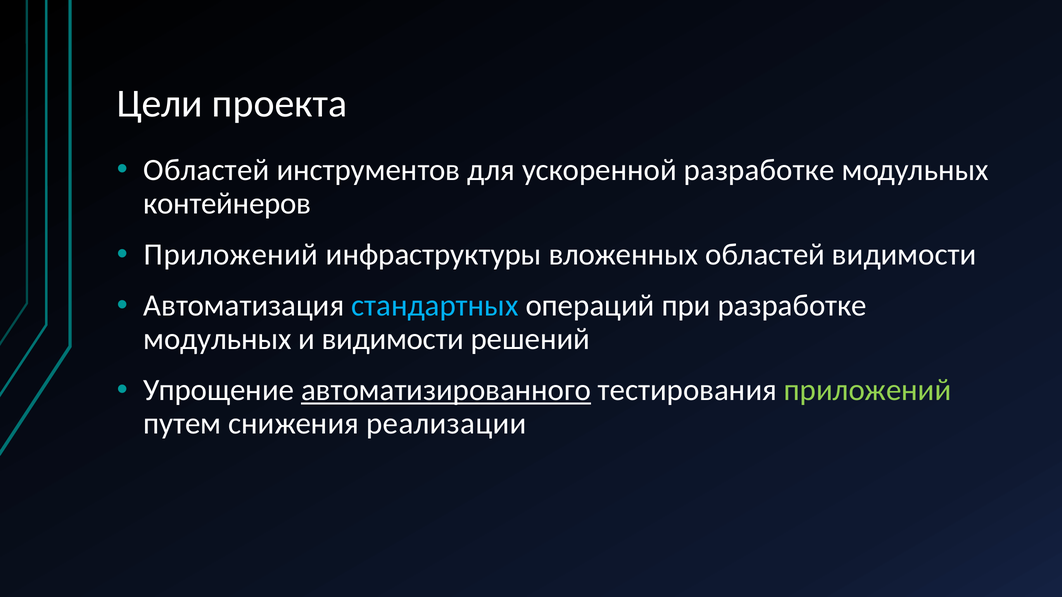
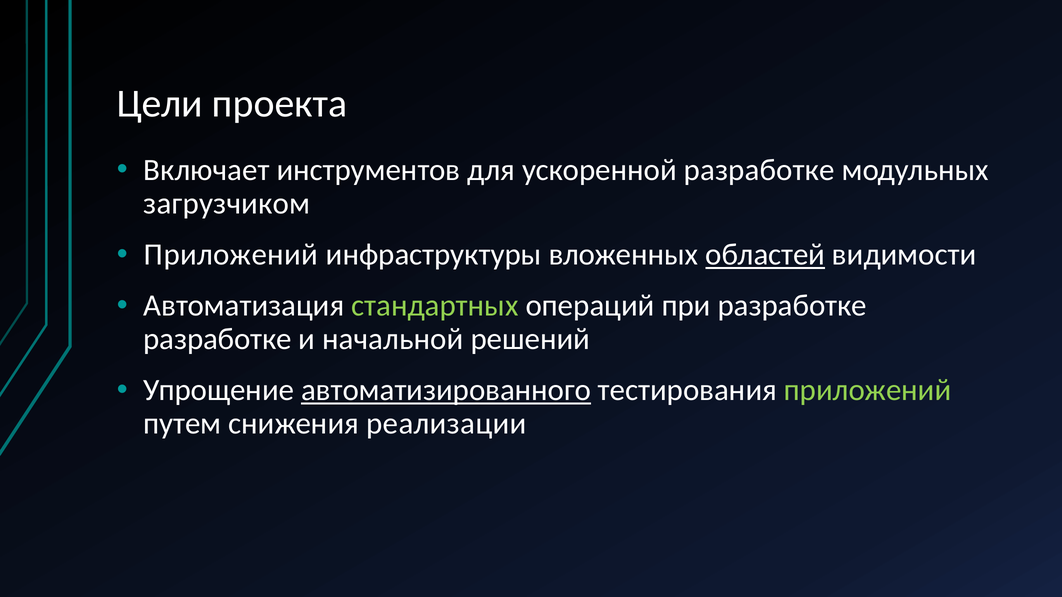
Областей: Областей -> Включает (207, 170)
контейнеров: контейнеров -> загрузчиком (227, 204)
областей underline: none -> present (765, 255)
стандартных colour: light blue -> light green (435, 306)
модульных: модульных -> разработке (218, 339)
и видимости: видимости -> начальной (393, 339)
